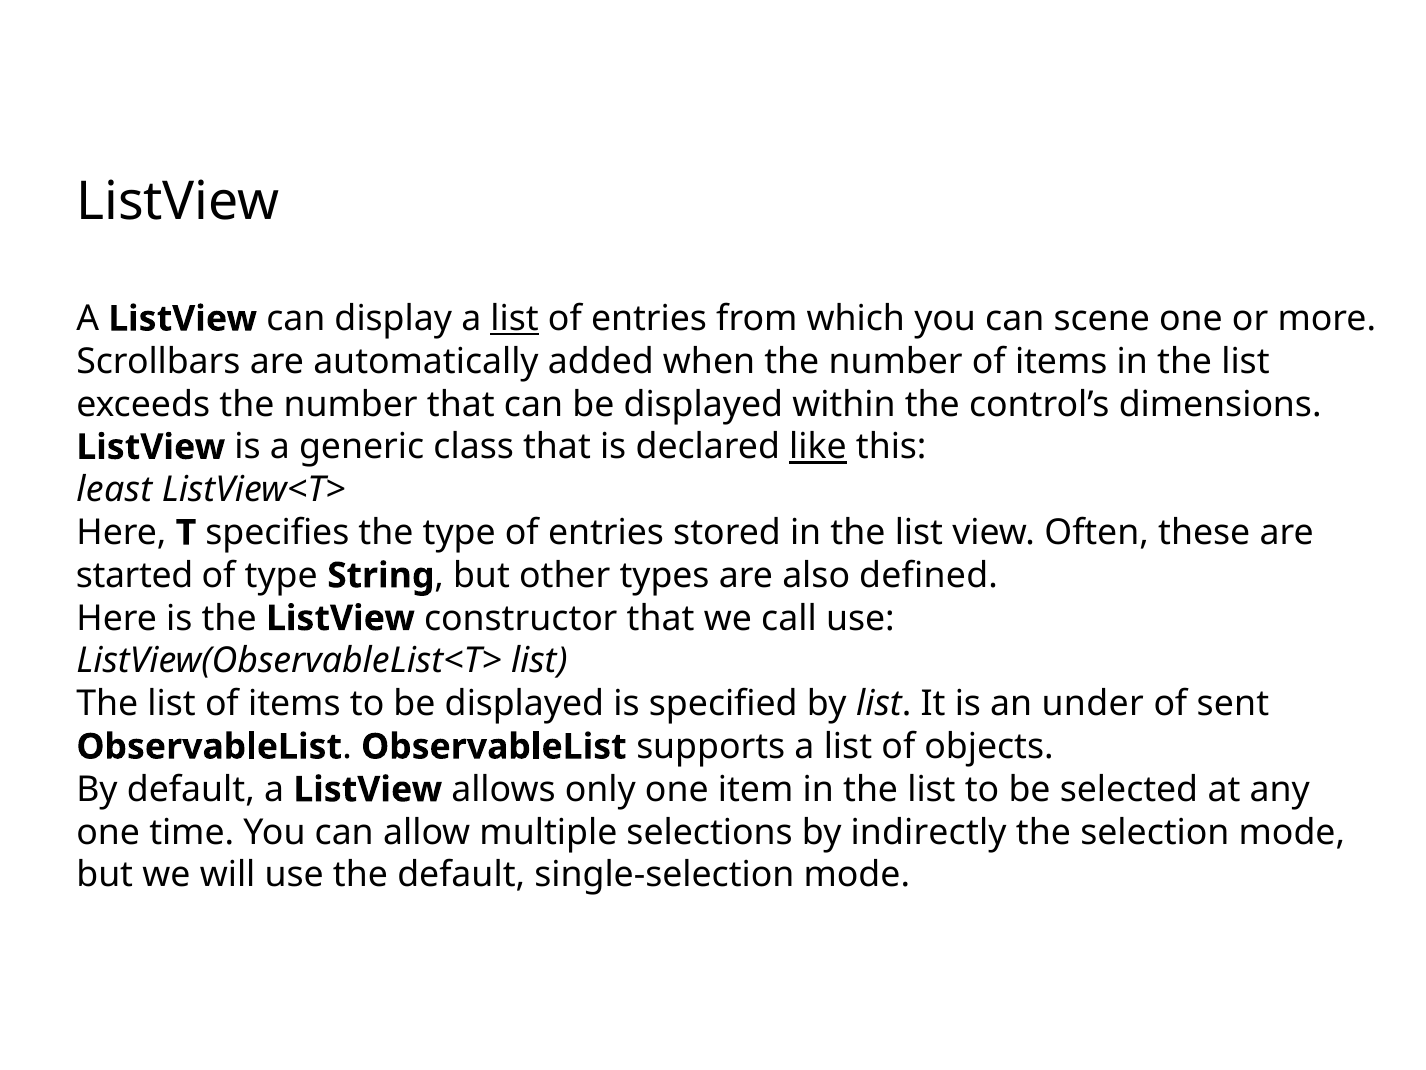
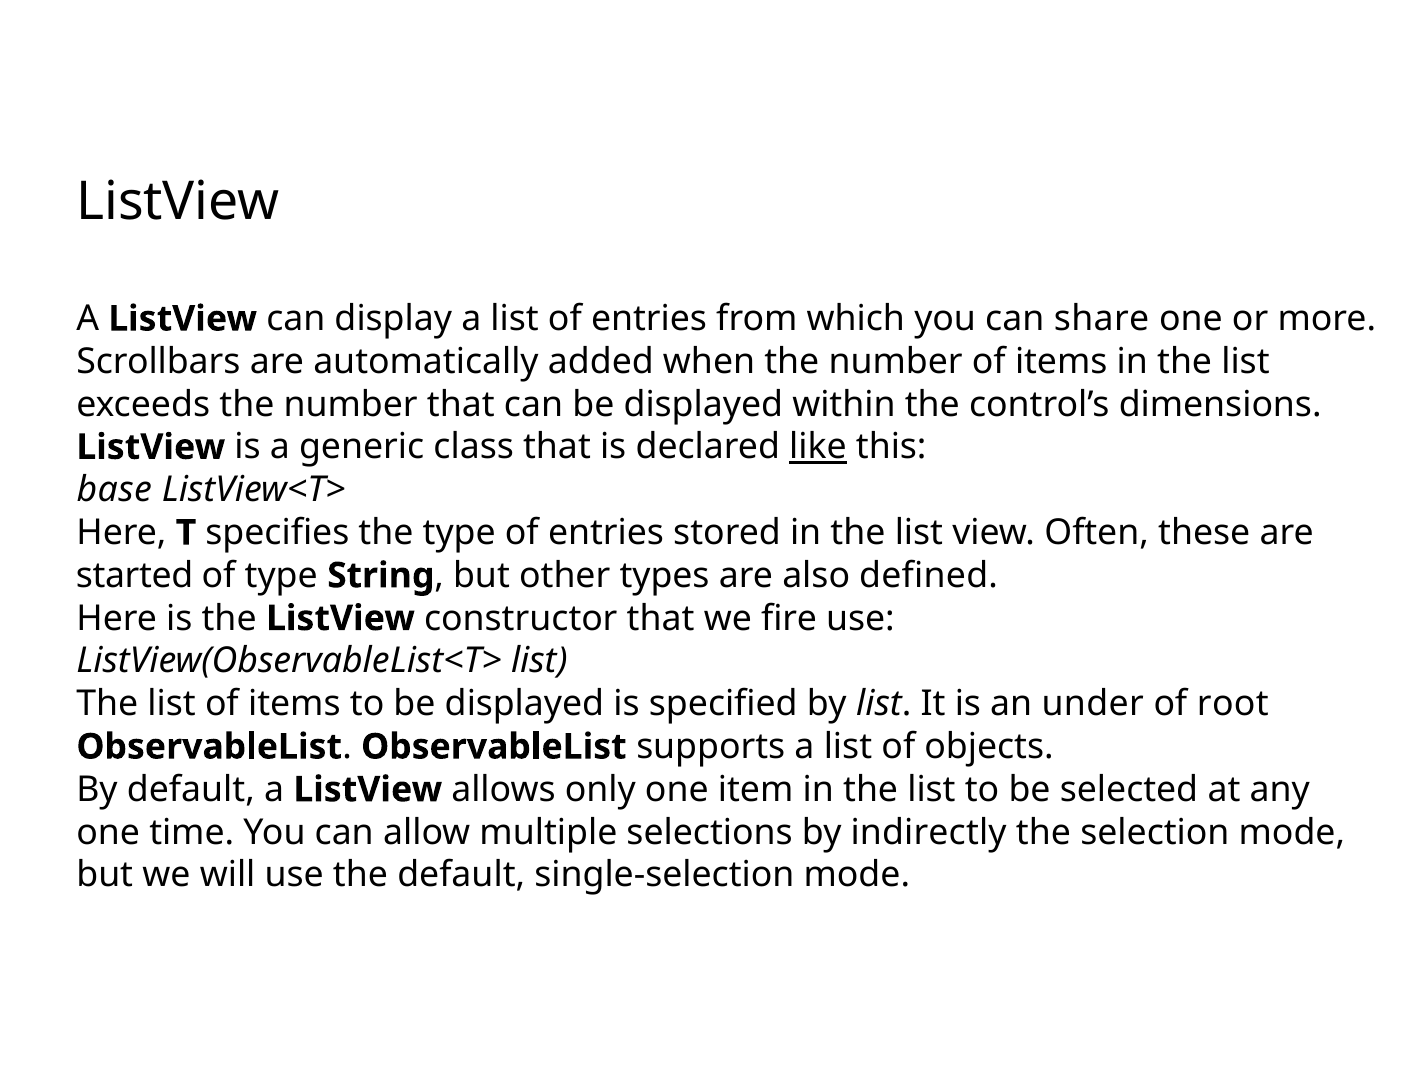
list underline: present -> none (515, 319)
scene: scene -> share (1102, 319)
least: least -> base (114, 490)
call: call -> fire (789, 618)
sent: sent -> root (1233, 704)
